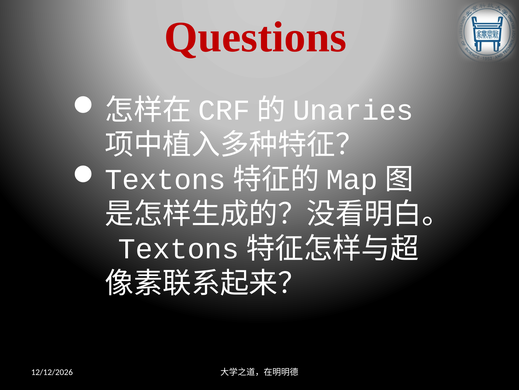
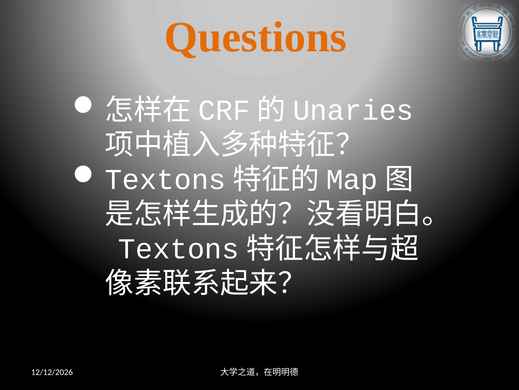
Questions colour: red -> orange (255, 37)
